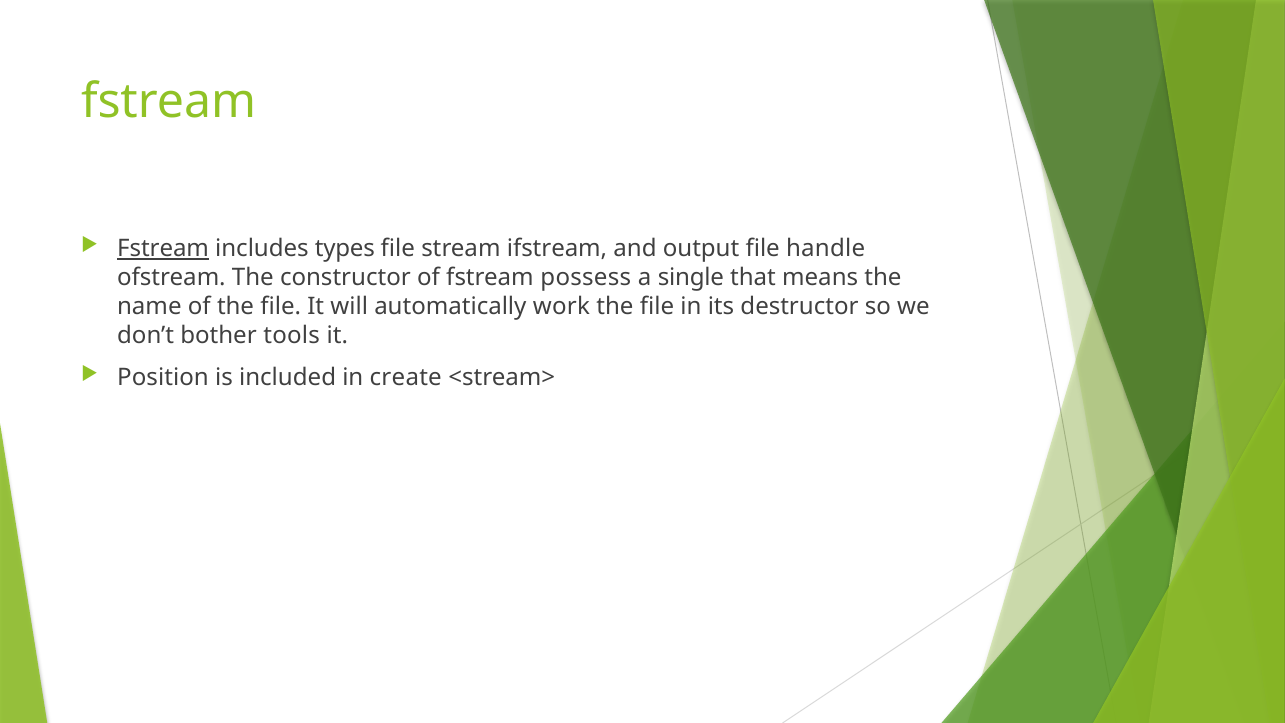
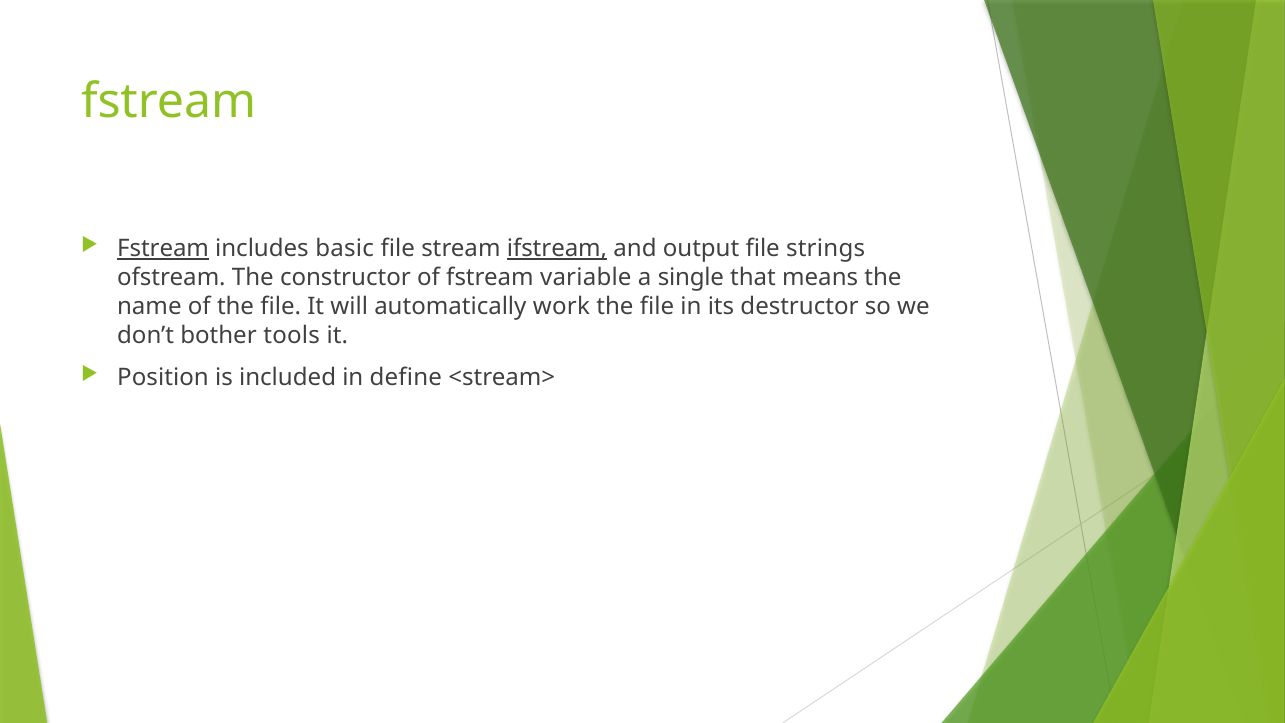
types: types -> basic (345, 249)
ifstream underline: none -> present (557, 249)
handle: handle -> strings (826, 249)
possess: possess -> variable (586, 278)
create: create -> define (406, 378)
